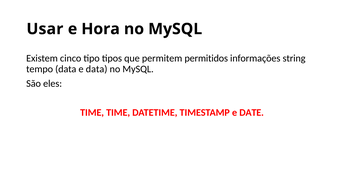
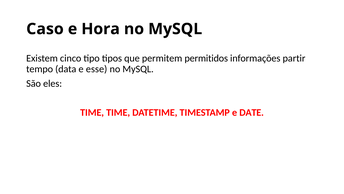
Usar: Usar -> Caso (45, 29)
string: string -> partir (294, 58)
e data: data -> esse (97, 69)
